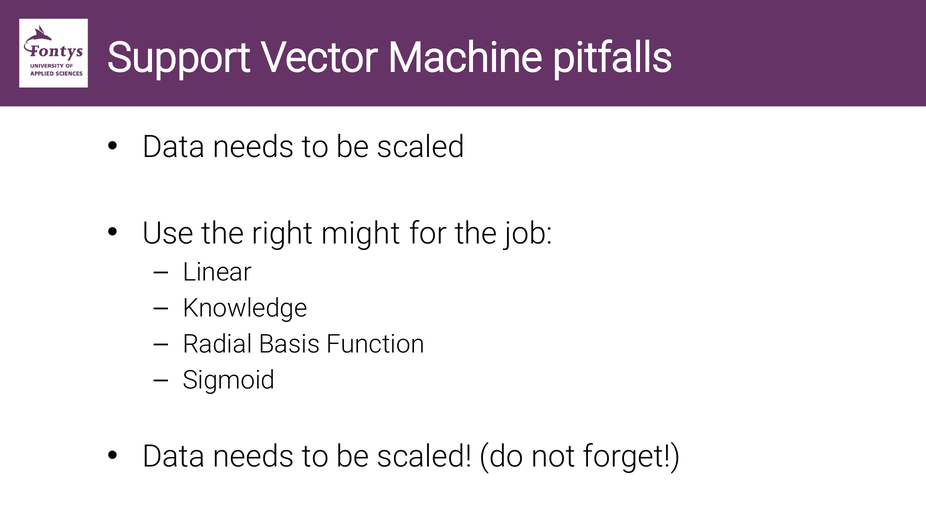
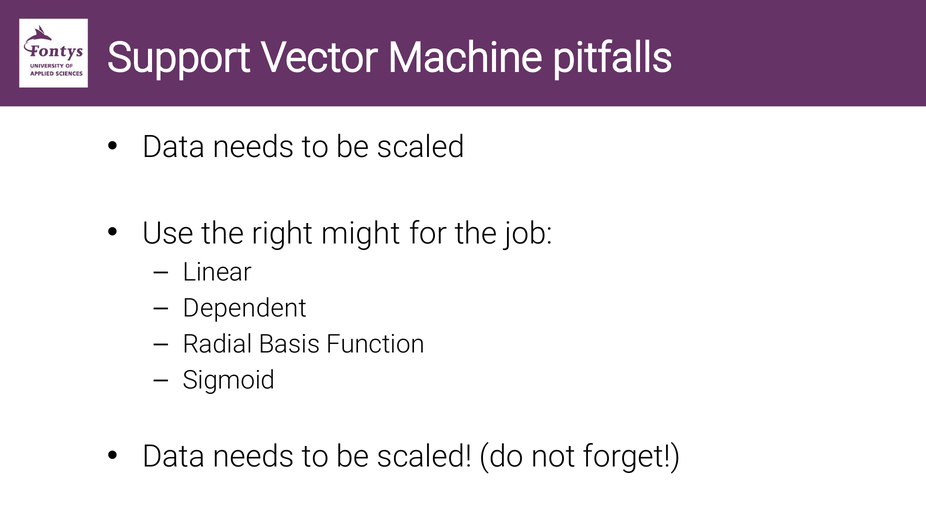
Knowledge: Knowledge -> Dependent (245, 308)
